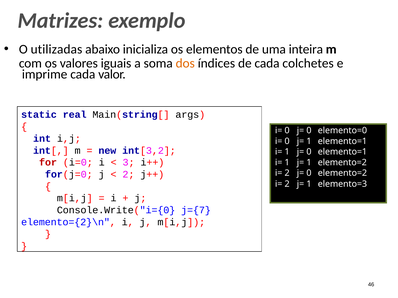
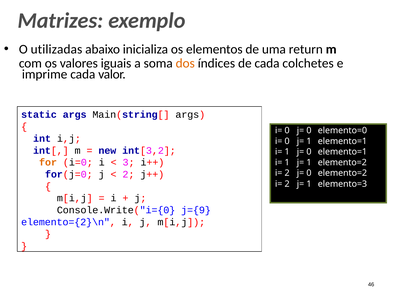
inteira: inteira -> return (306, 49)
static real: real -> args (75, 115)
for colour: red -> orange (48, 163)
j={7: j={7 -> j={9 (196, 210)
